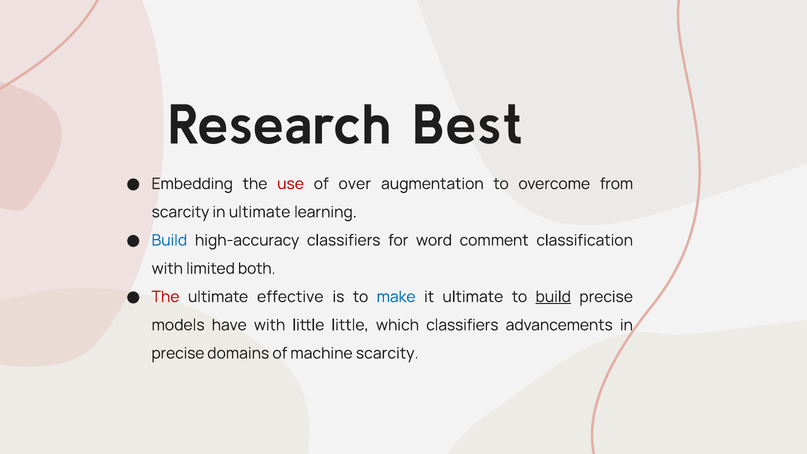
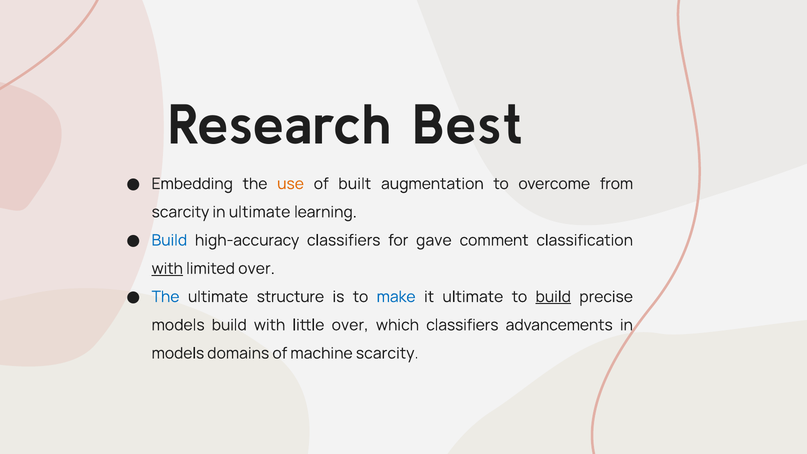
use colour: red -> orange (291, 184)
over: over -> built (355, 184)
word: word -> gave (434, 240)
with underline: none -> present (167, 269)
limited both: both -> over (257, 269)
The colour: red -> blue (166, 297)
effective: effective -> structure (290, 297)
models have: have -> build (229, 325)
little little: little -> over (350, 325)
precise: precise -> models (178, 353)
